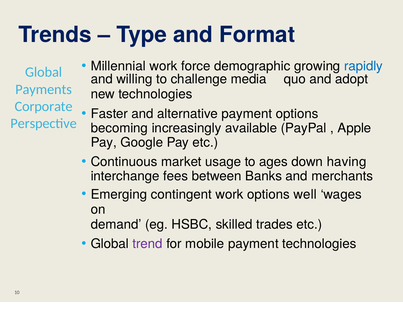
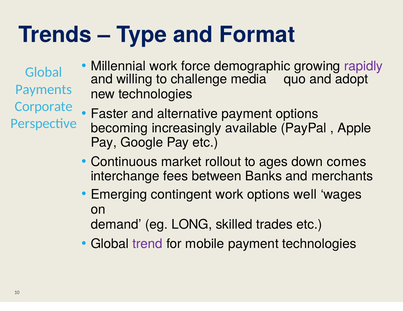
rapidly colour: blue -> purple (363, 66)
usage: usage -> rollout (223, 162)
having: having -> comes (347, 162)
HSBC: HSBC -> LONG (192, 225)
